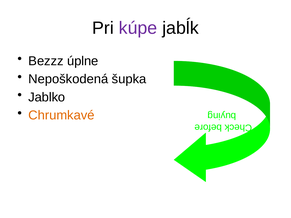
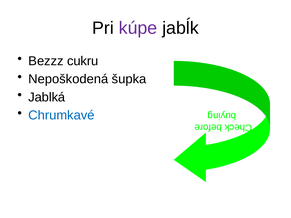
úplne: úplne -> cukru (83, 61)
Jablko: Jablko -> Jablká (47, 97)
Chrumkavé colour: orange -> blue (61, 115)
